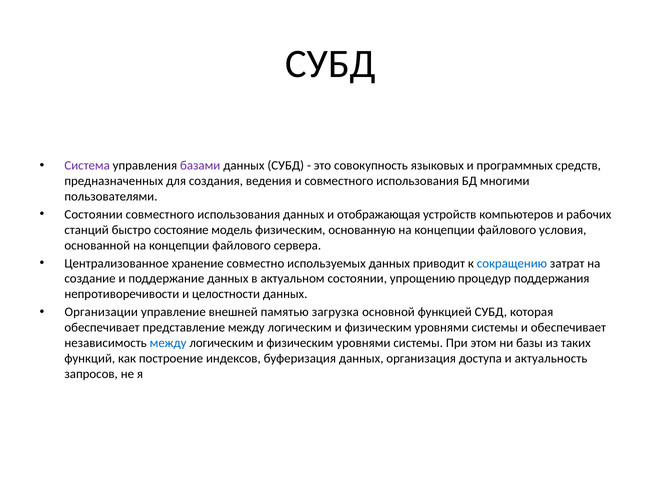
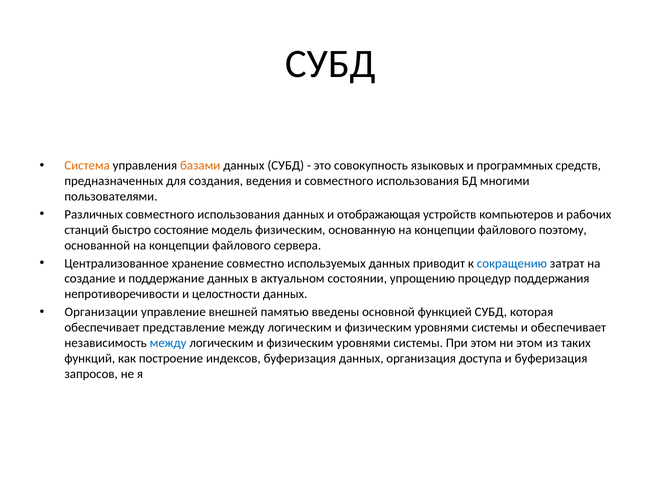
Система colour: purple -> orange (87, 165)
базами colour: purple -> orange (200, 165)
Состоянии: Состоянии -> Различных (94, 214)
условия: условия -> поэтому (563, 230)
загрузка: загрузка -> введены (335, 312)
ни базы: базы -> этом (529, 343)
и актуальность: актуальность -> буферизация (551, 358)
